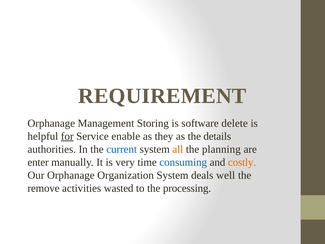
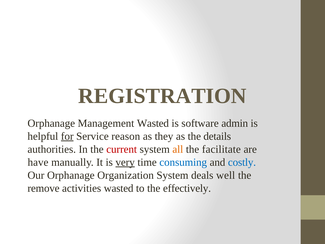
REQUIREMENT: REQUIREMENT -> REGISTRATION (162, 96)
Management Storing: Storing -> Wasted (153, 123)
delete: delete -> admin (235, 123)
enable: enable -> reason (126, 136)
current colour: blue -> red (122, 149)
planning: planning -> facilitate (221, 149)
enter: enter -> have (38, 162)
very underline: none -> present (125, 162)
costly colour: orange -> blue (242, 162)
processing: processing -> effectively (187, 188)
